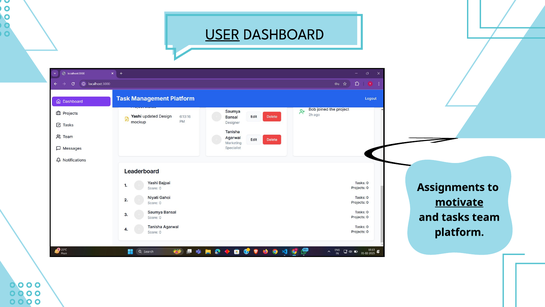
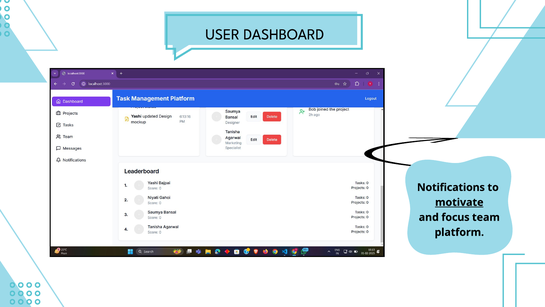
USER underline: present -> none (222, 34)
Assignments: Assignments -> Notifications (451, 187)
tasks: tasks -> focus (455, 217)
